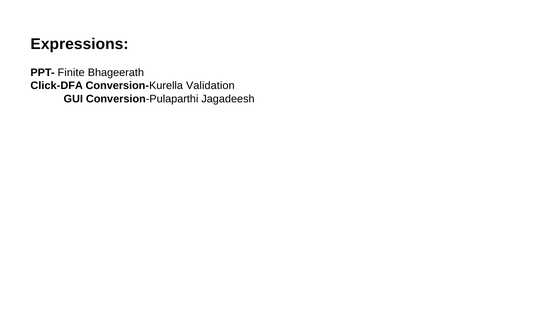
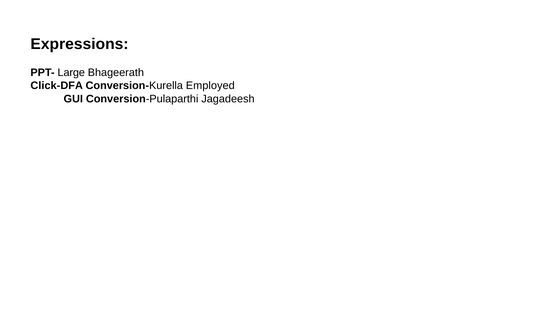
Finite: Finite -> Large (71, 73)
Validation: Validation -> Employed (210, 86)
